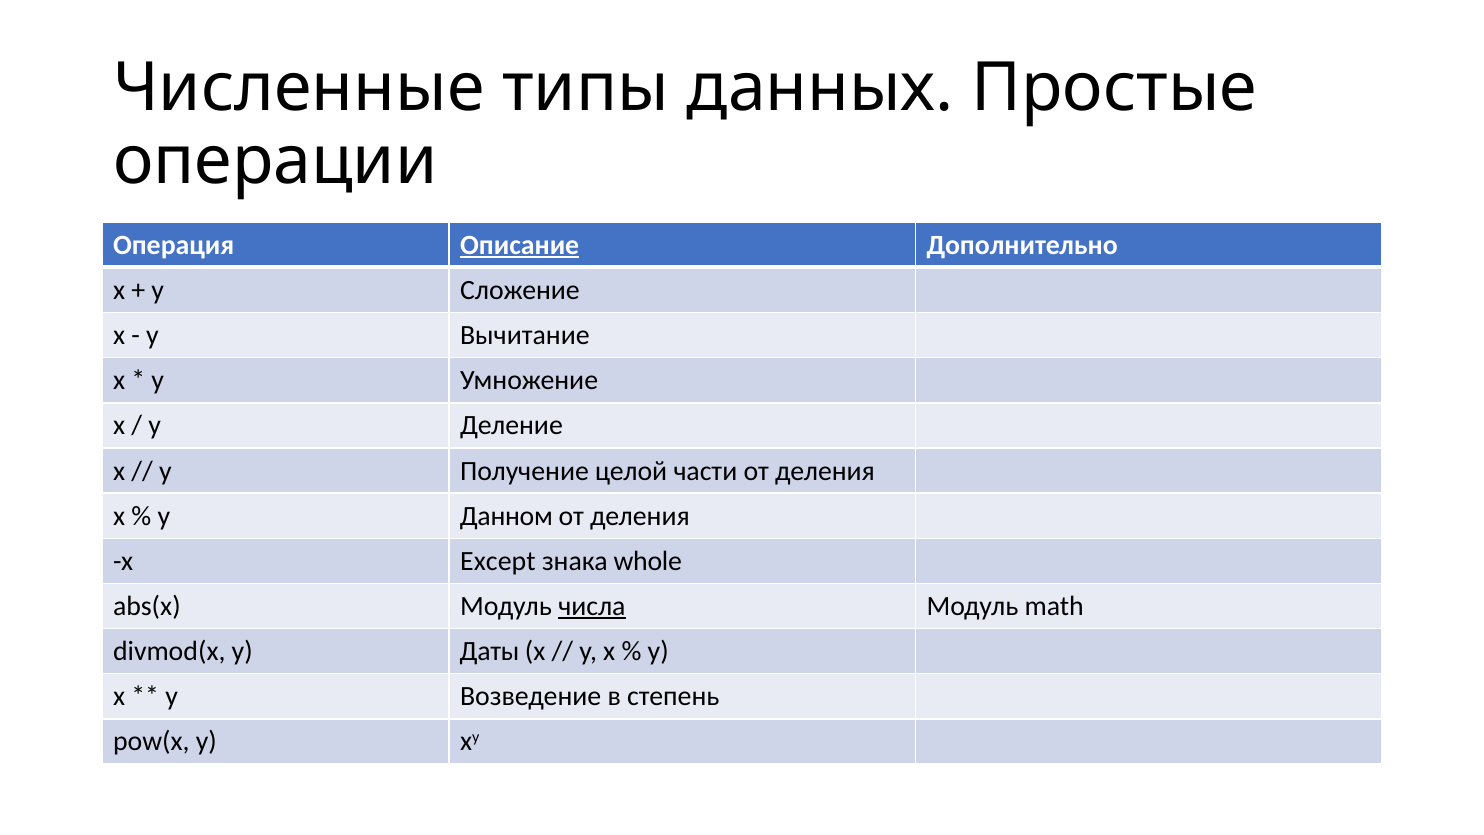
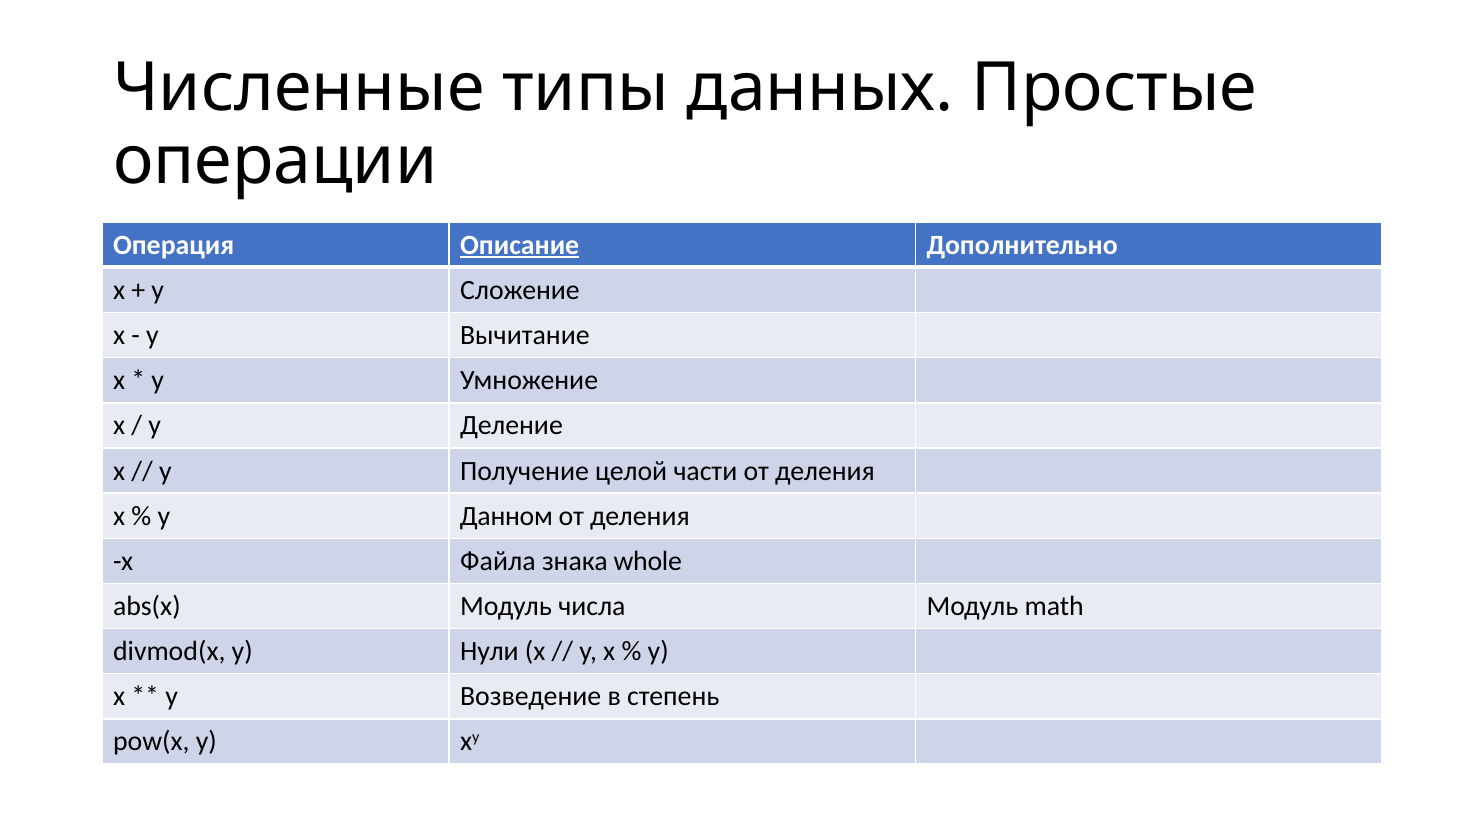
Except: Except -> Файла (498, 561)
числа underline: present -> none (592, 606)
Даты: Даты -> Нули (489, 651)
